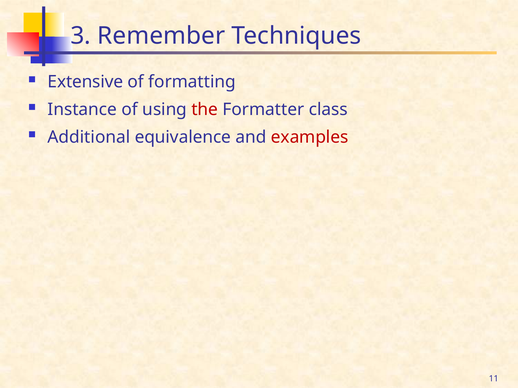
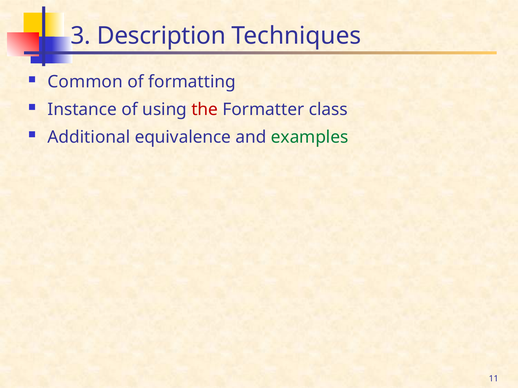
Remember: Remember -> Description (161, 36)
Extensive: Extensive -> Common (85, 82)
examples colour: red -> green (310, 137)
